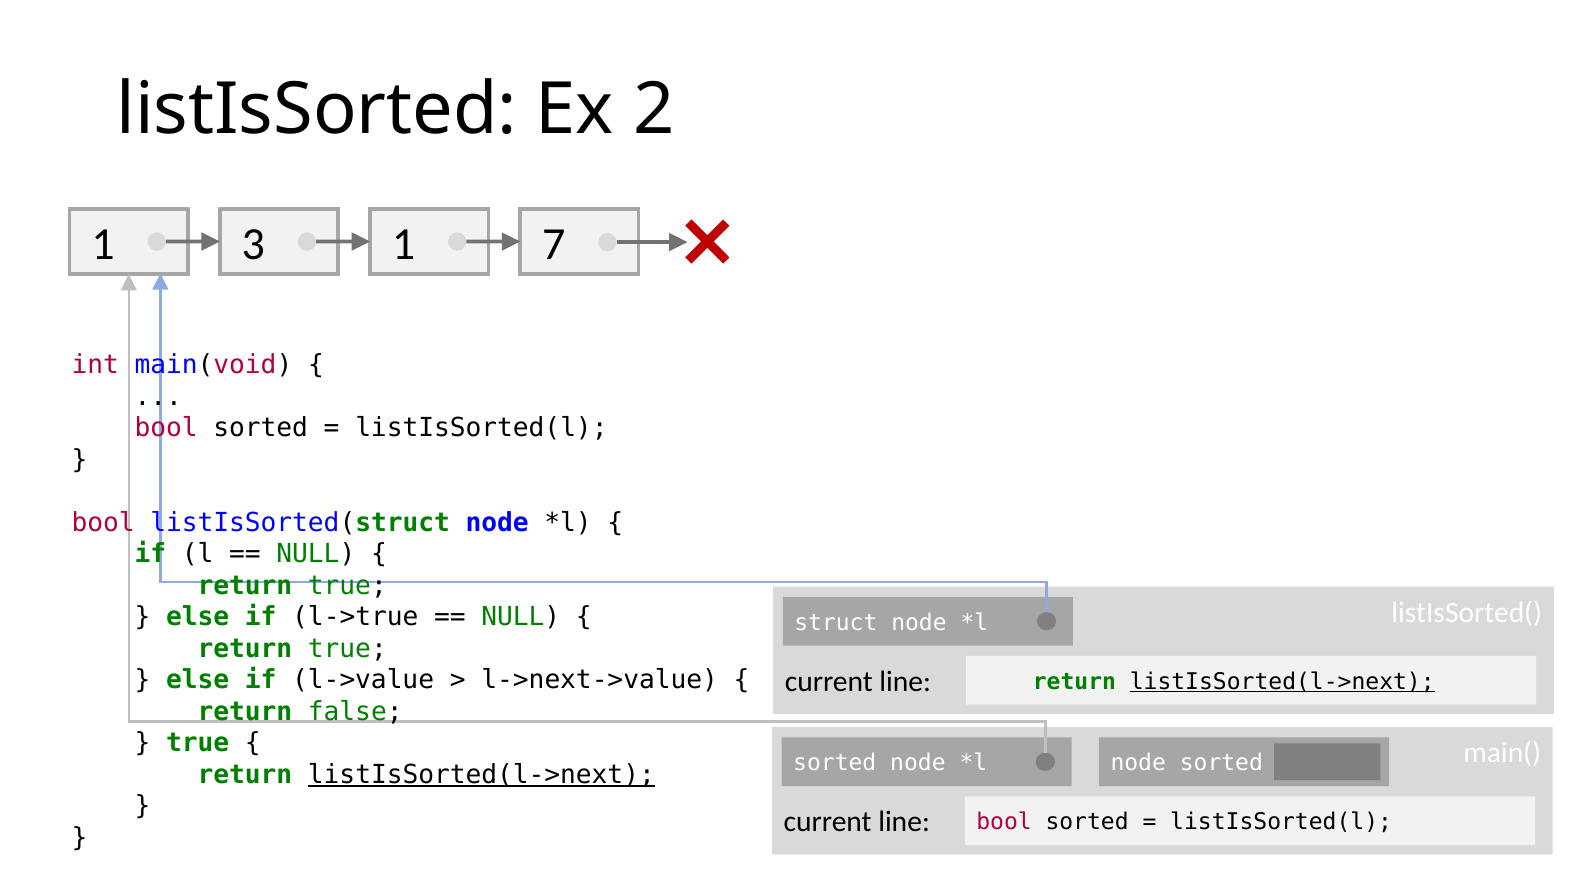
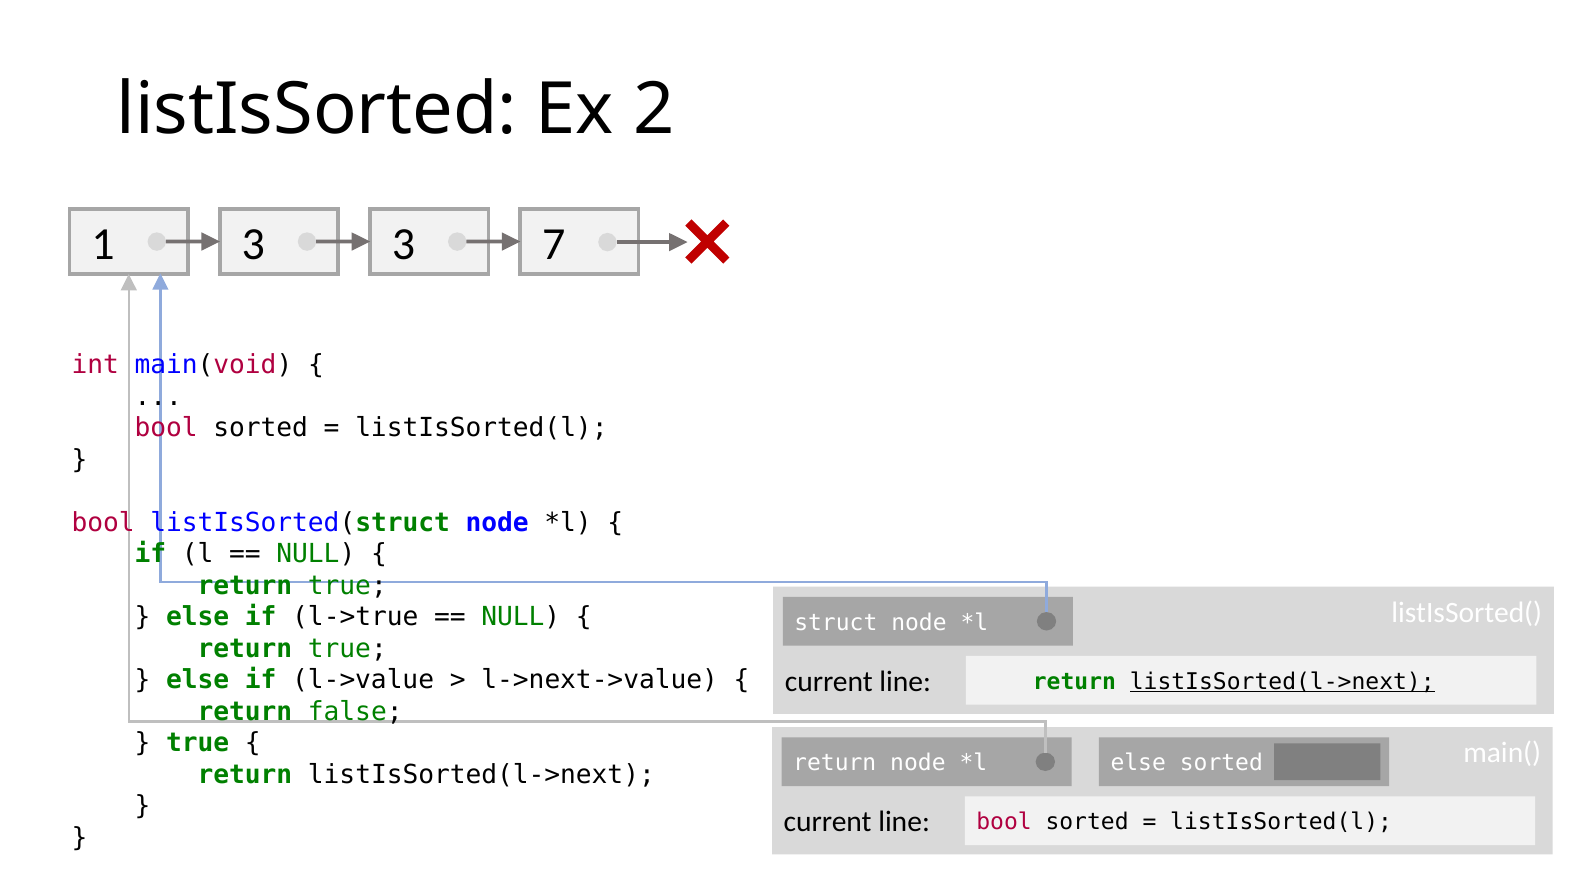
3 1: 1 -> 3 (404, 245)
sorted: sorted -> return (835, 764)
node: node -> else (1138, 764)
listIsSorted(l->next underline: present -> none (481, 775)
